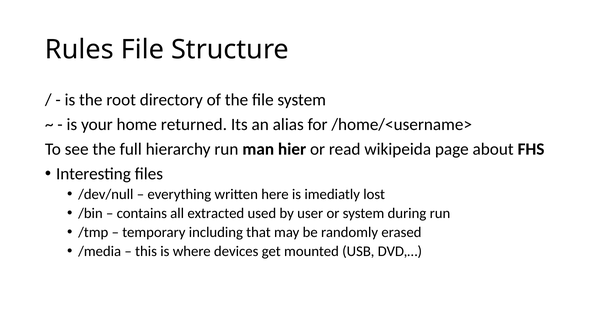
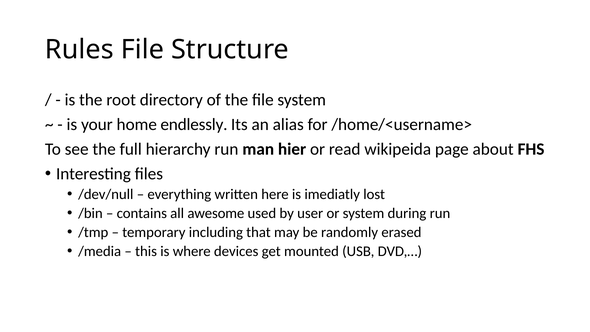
returned: returned -> endlessly (194, 124)
extracted: extracted -> awesome (216, 213)
